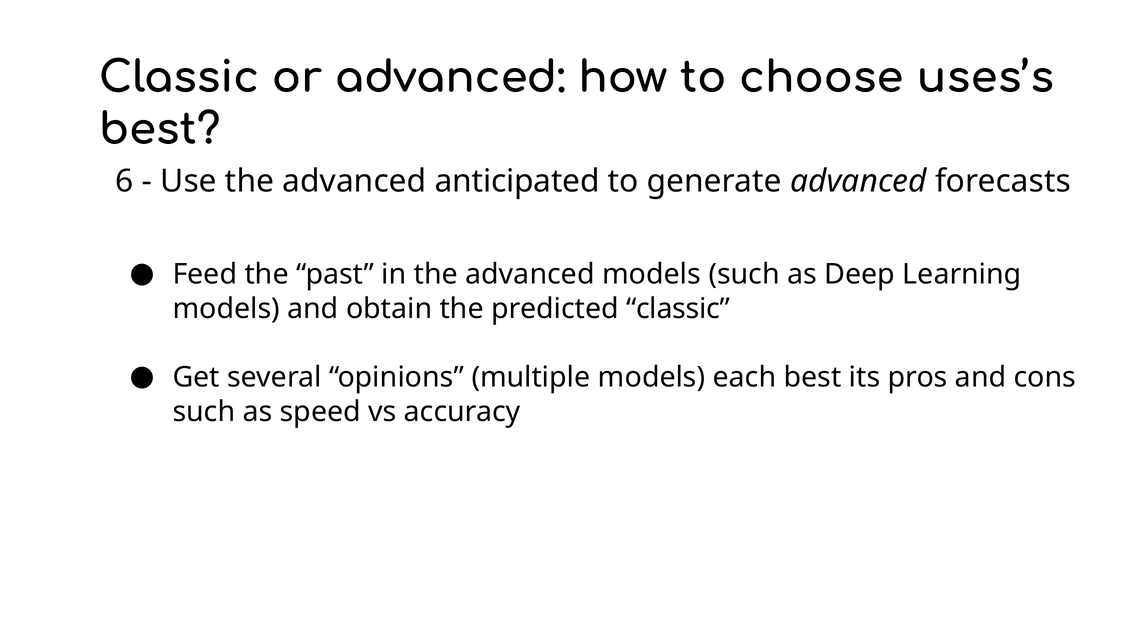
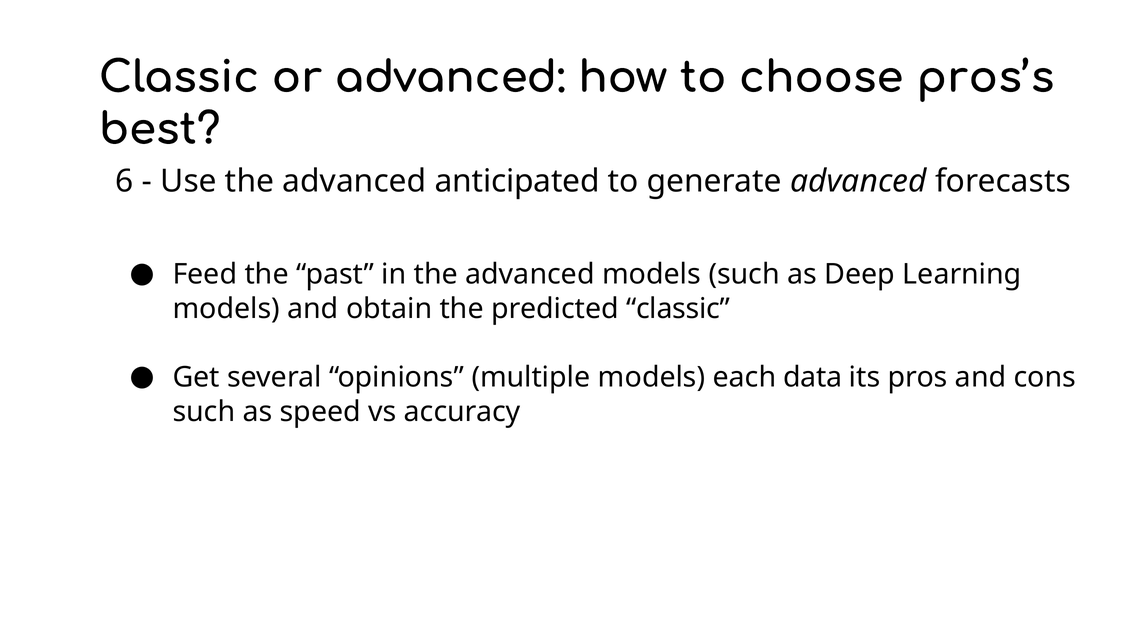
uses’s: uses’s -> pros’s (985, 78)
each best: best -> data (813, 377)
